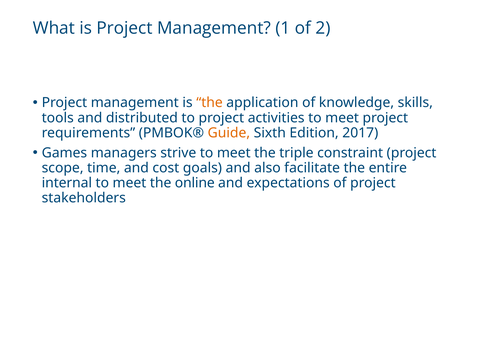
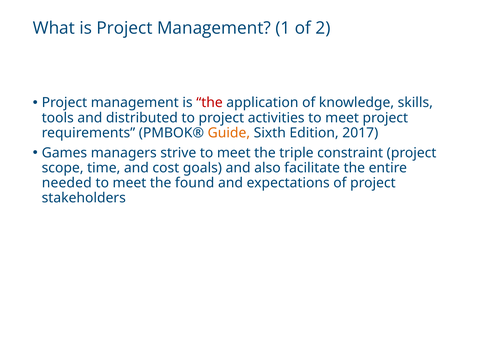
the colour: orange -> red (210, 103)
internal: internal -> needed (67, 183)
online: online -> found (195, 183)
